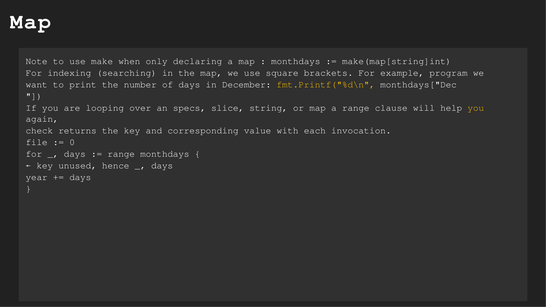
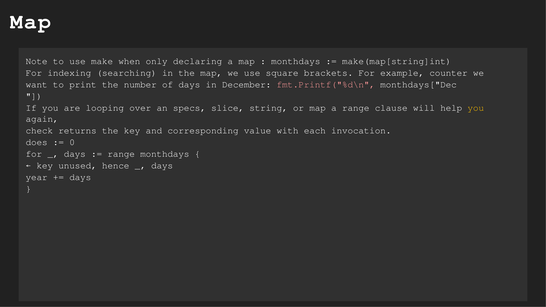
program: program -> counter (449, 73)
fmt.Printf("%d\n colour: yellow -> pink (326, 85)
file: file -> does (37, 142)
